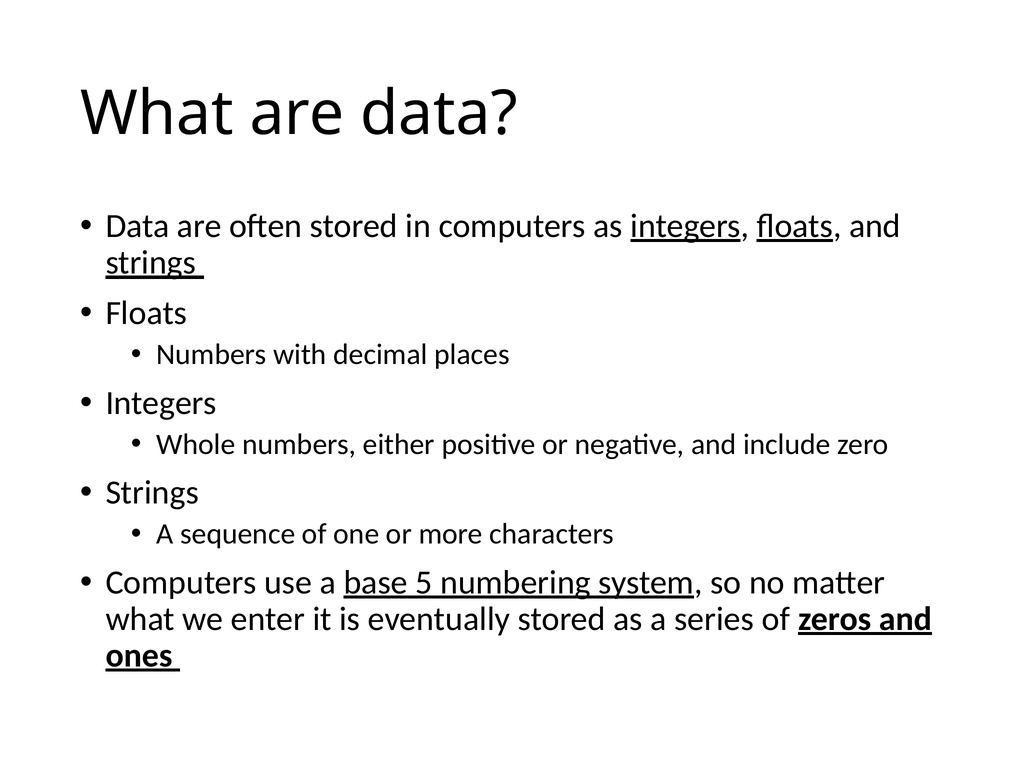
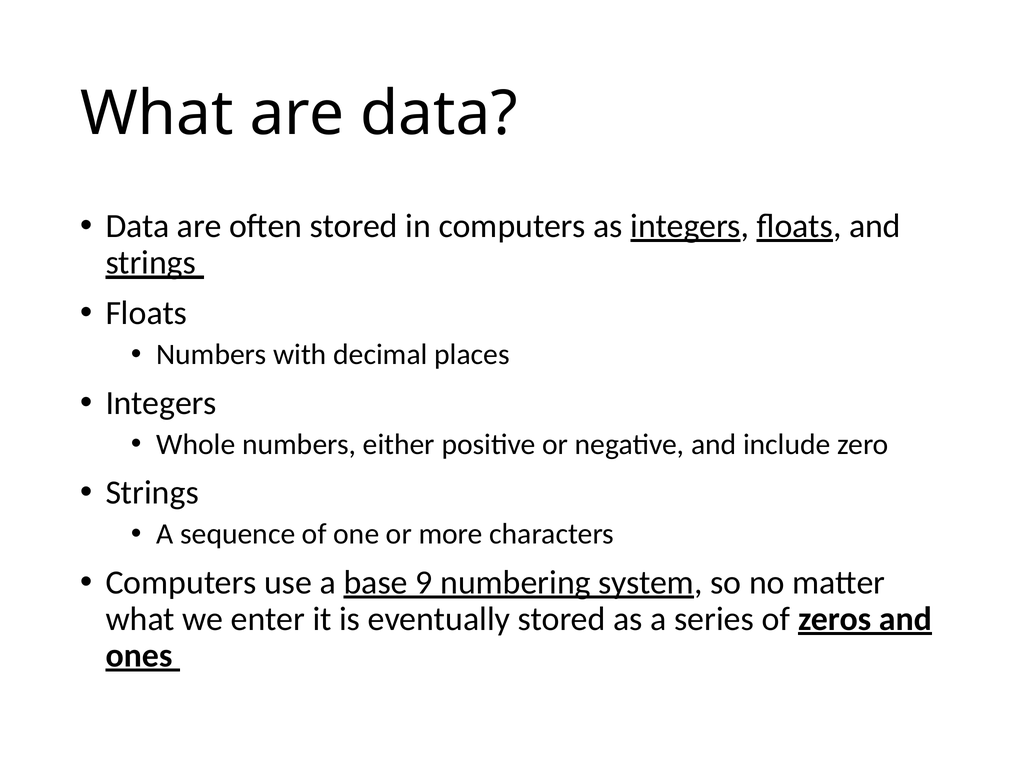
5: 5 -> 9 (424, 583)
